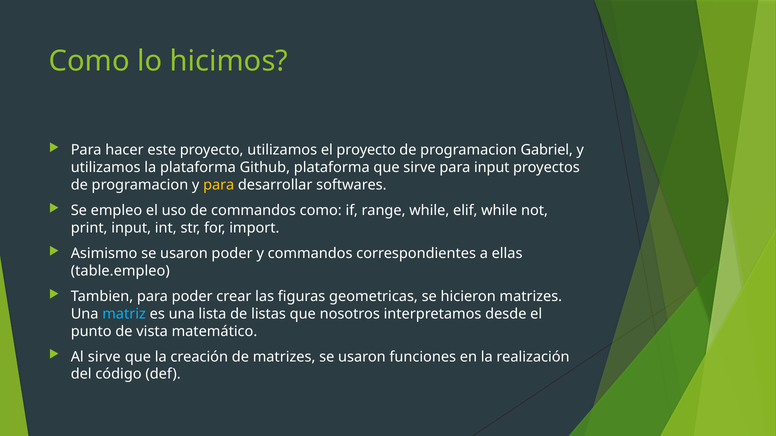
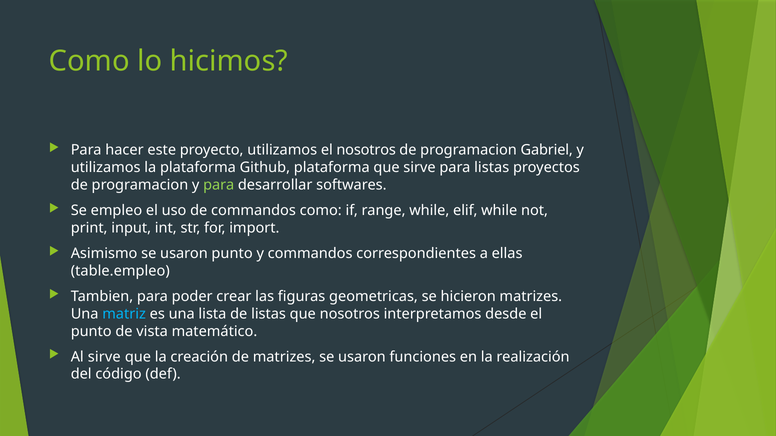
el proyecto: proyecto -> nosotros (366, 150)
para input: input -> listas (492, 168)
para colour: yellow -> light green (219, 185)
usaron poder: poder -> punto (232, 254)
